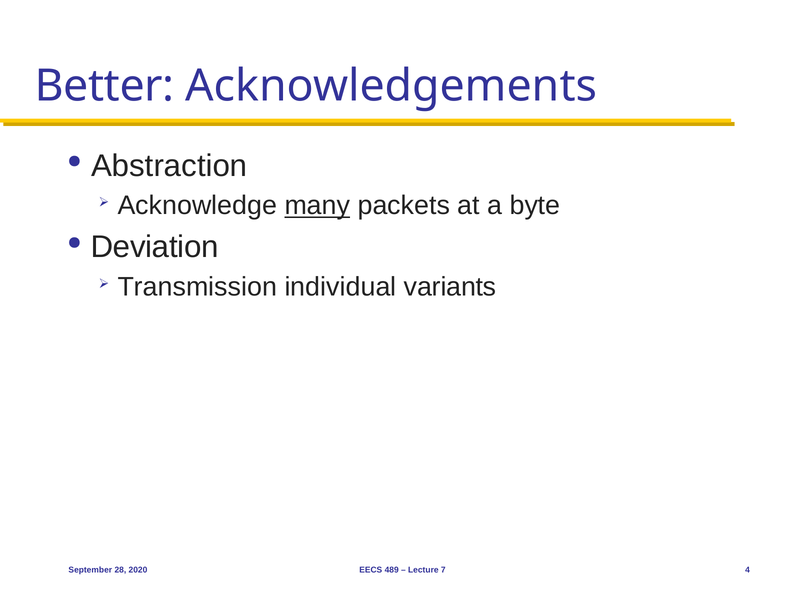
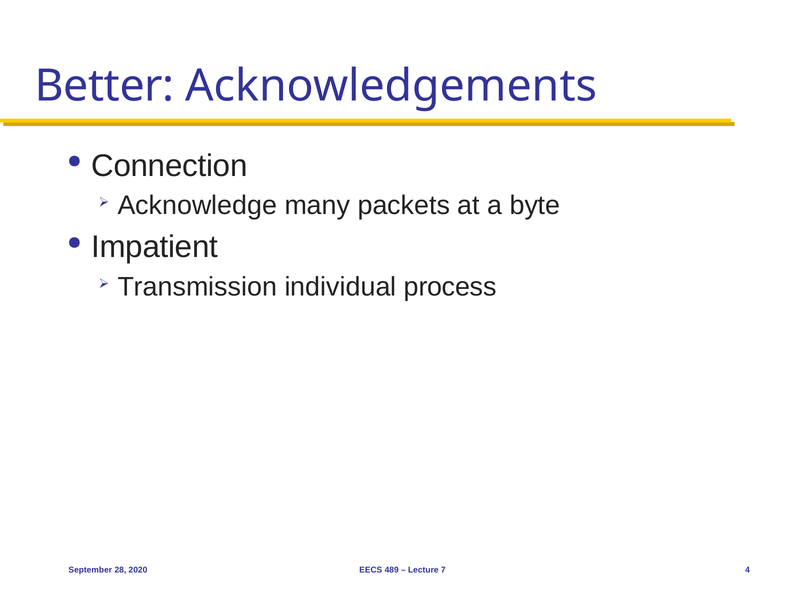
Abstraction: Abstraction -> Connection (169, 166)
many underline: present -> none (317, 206)
Deviation: Deviation -> Impatient (155, 247)
variants: variants -> process (450, 287)
